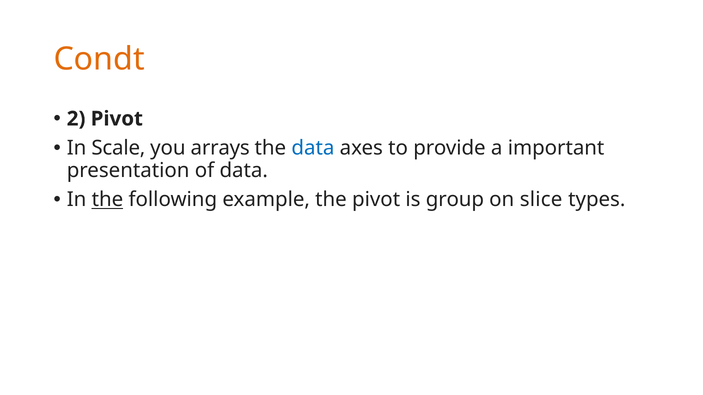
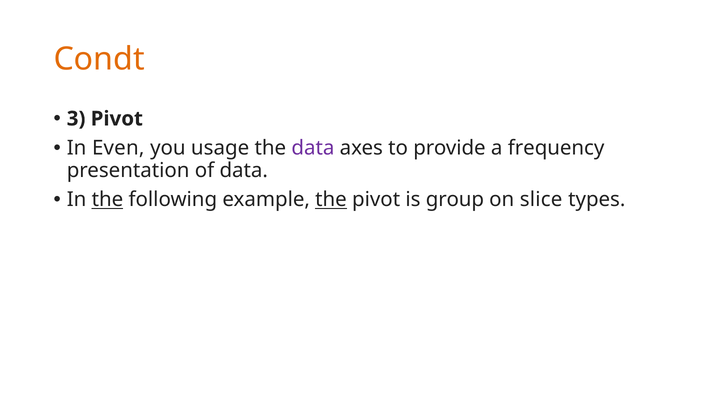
2: 2 -> 3 (76, 119)
Scale: Scale -> Even (118, 148)
arrays: arrays -> usage (220, 148)
data colour: blue -> purple (313, 148)
important: important -> frequency (556, 148)
the underline: none -> present (331, 200)
